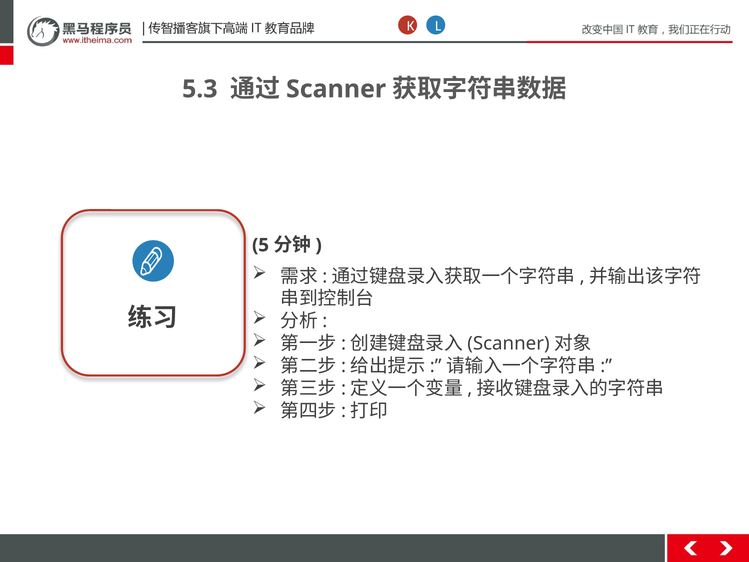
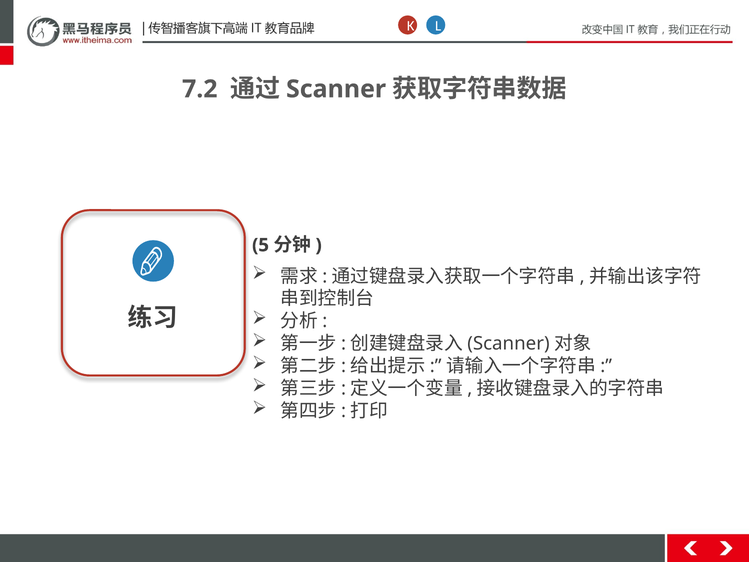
5.3: 5.3 -> 7.2 (200, 89)
